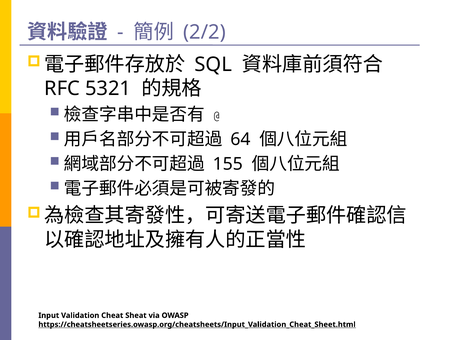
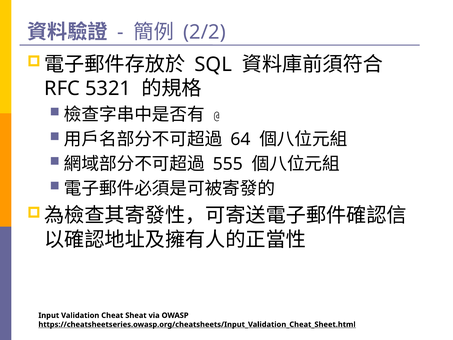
155: 155 -> 555 (228, 164)
